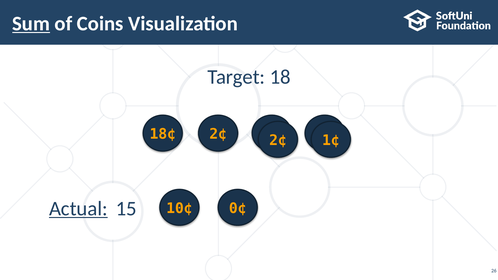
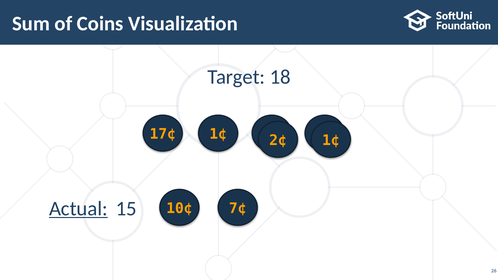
Sum underline: present -> none (31, 24)
18¢: 18¢ -> 17¢ (163, 134)
2¢: 2¢ -> 1¢ (218, 134)
0¢: 0¢ -> 7¢ (238, 208)
